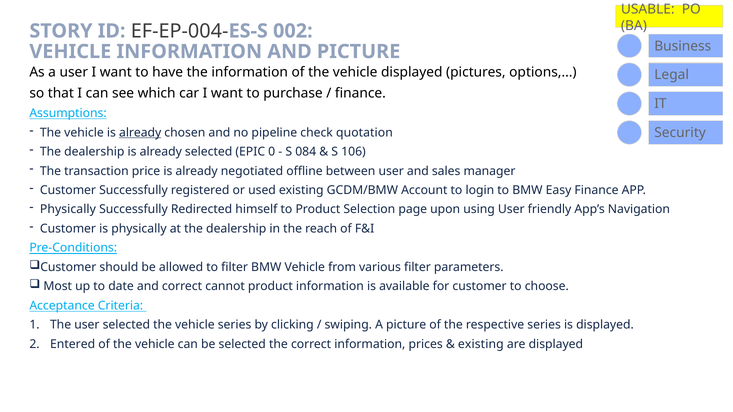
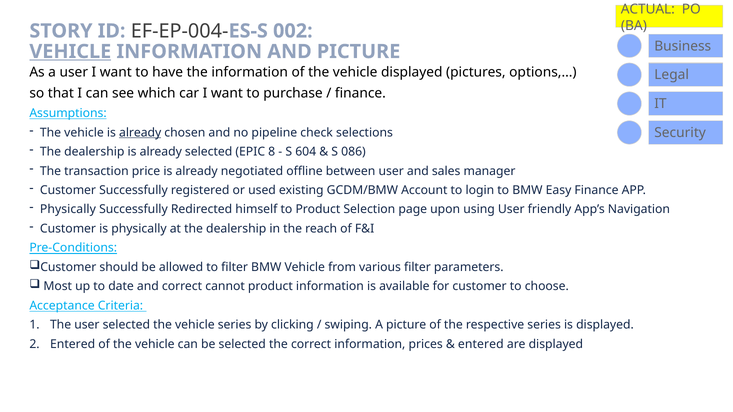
USABLE: USABLE -> ACTUAL (648, 9)
VEHICLE underline: none -> present (70, 52)
quotation: quotation -> selections (364, 133)
0: 0 -> 8 (272, 152)
084: 084 -> 604 (306, 152)
106: 106 -> 086 (353, 152)
existing: existing -> entered (481, 344)
